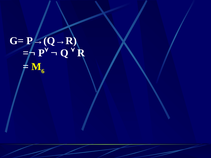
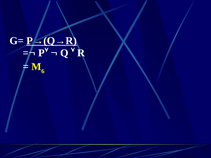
P→(Q→R underline: none -> present (52, 41)
